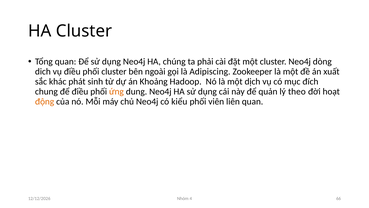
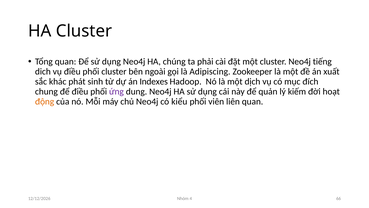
dòng: dòng -> tiếng (322, 62)
Khoảng: Khoảng -> Indexes (154, 81)
ứng colour: orange -> purple (116, 91)
theo: theo -> kiếm (297, 91)
